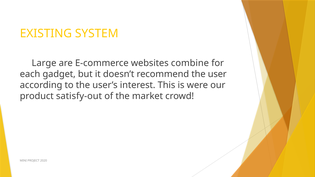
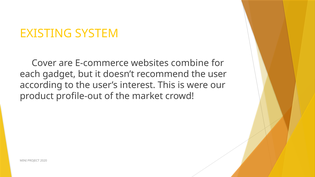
Large: Large -> Cover (44, 63)
satisfy-out: satisfy-out -> profile-out (79, 96)
